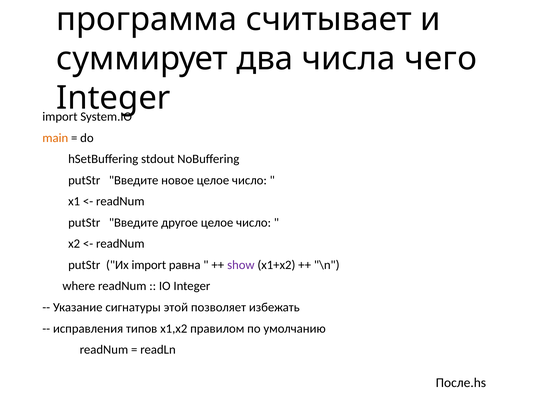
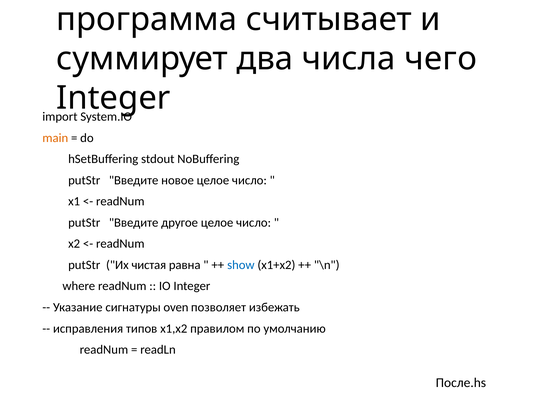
Их import: import -> чистая (149, 265)
show colour: purple -> blue (241, 265)
этой: этой -> oven (176, 308)
